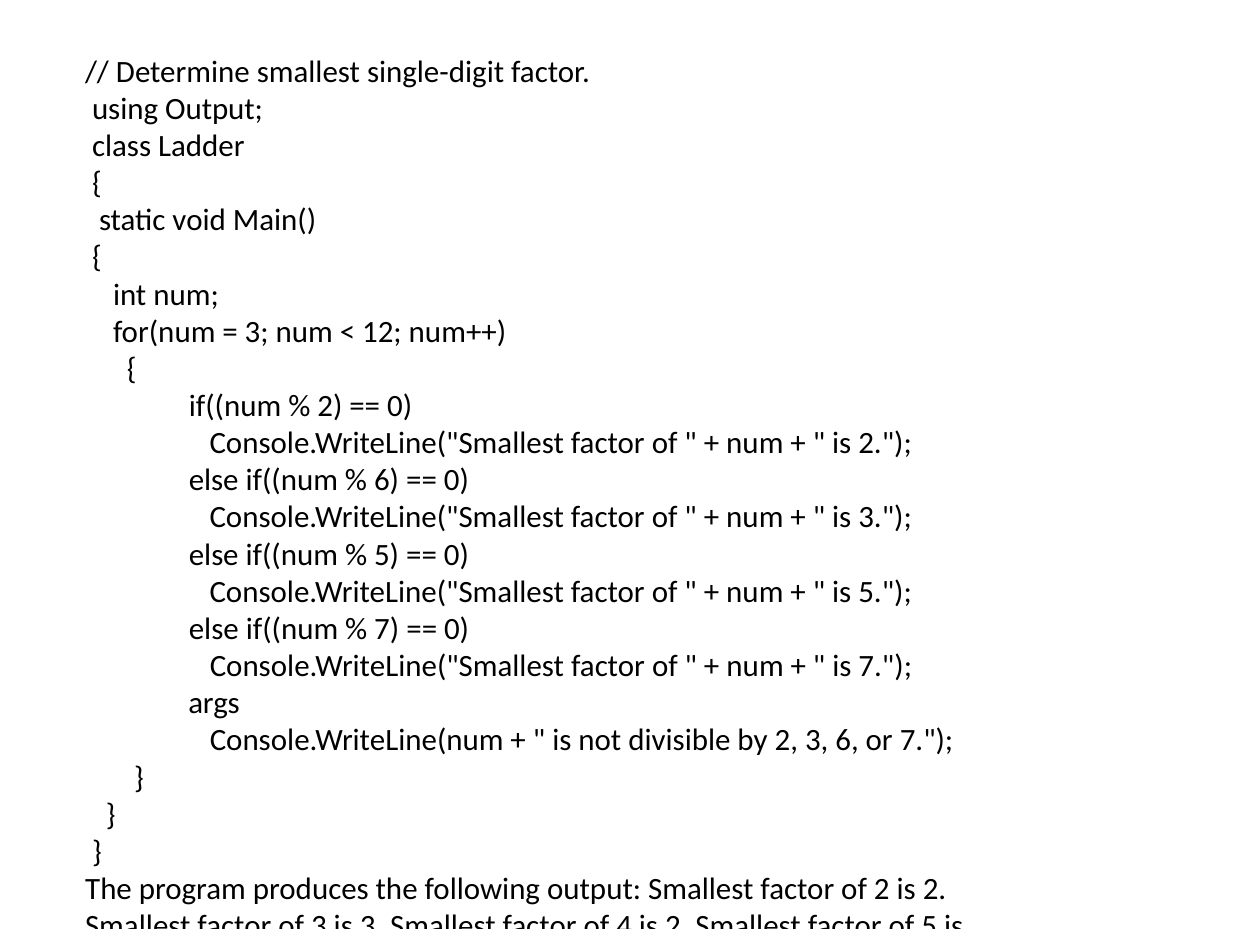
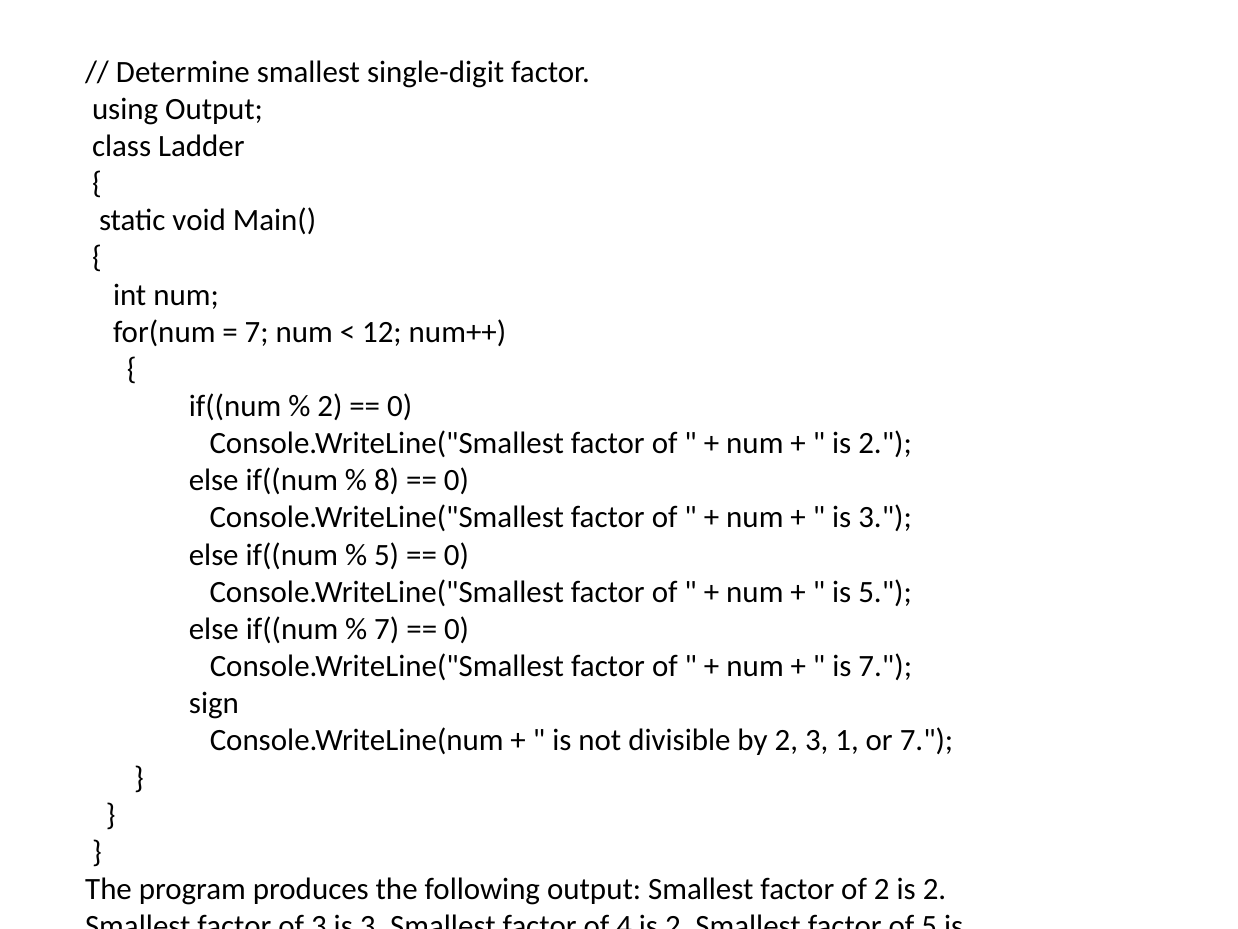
3: 3 -> 7 (257, 332)
6: 6 -> 8 (387, 480)
args: args -> sign (214, 703)
3 6: 6 -> 1 (847, 740)
